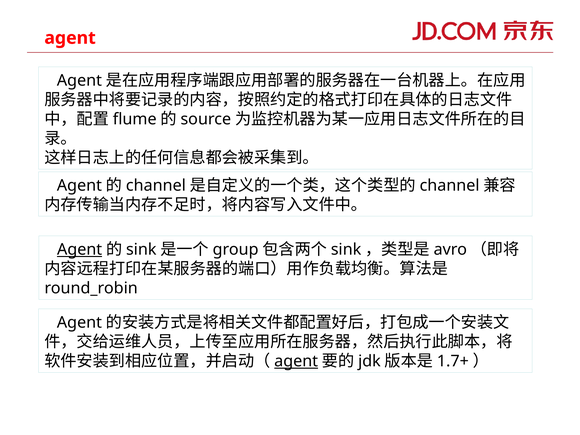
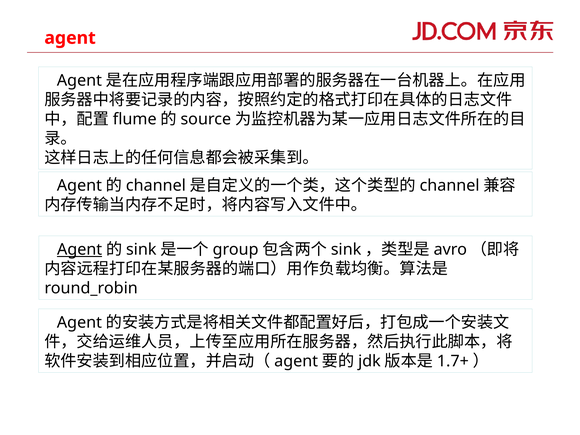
agent underline: present -> none (296, 361)
